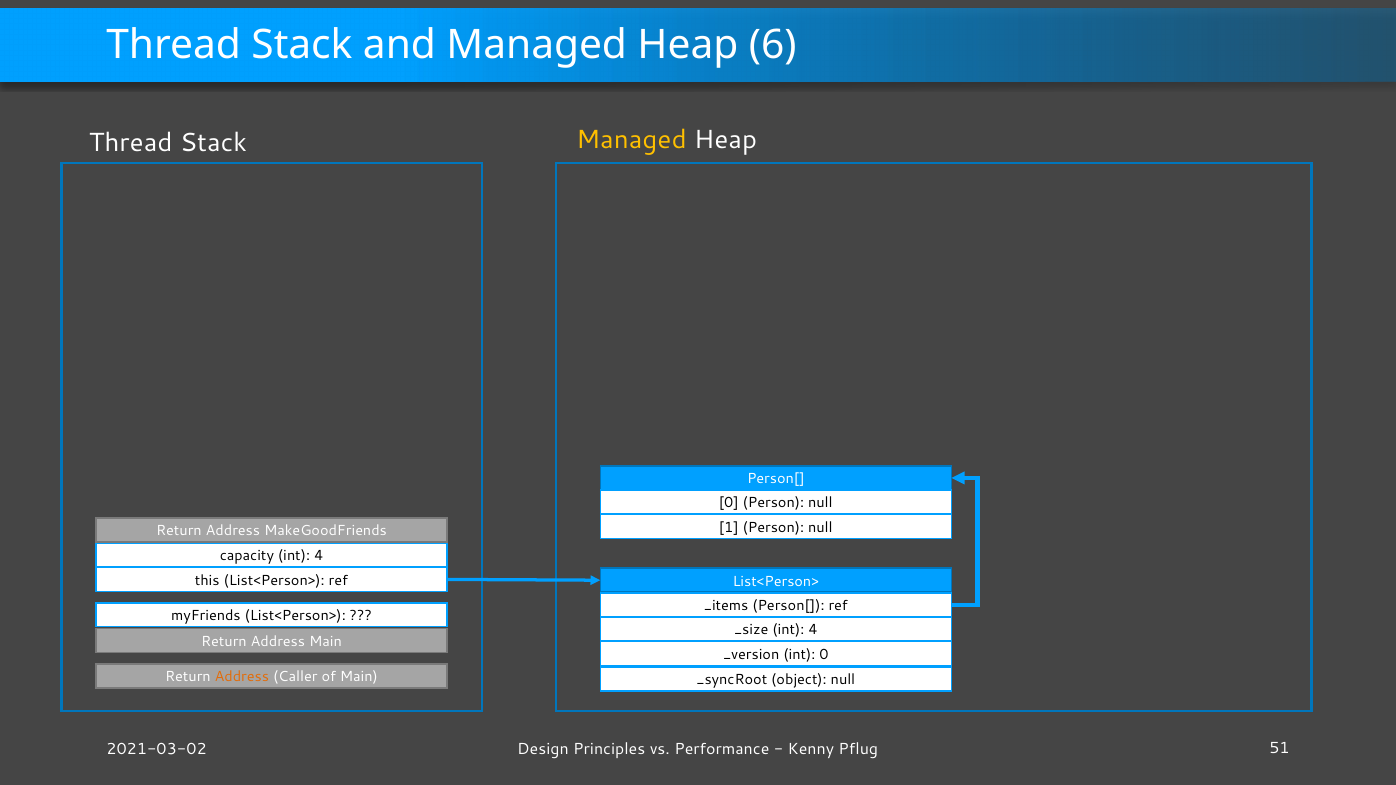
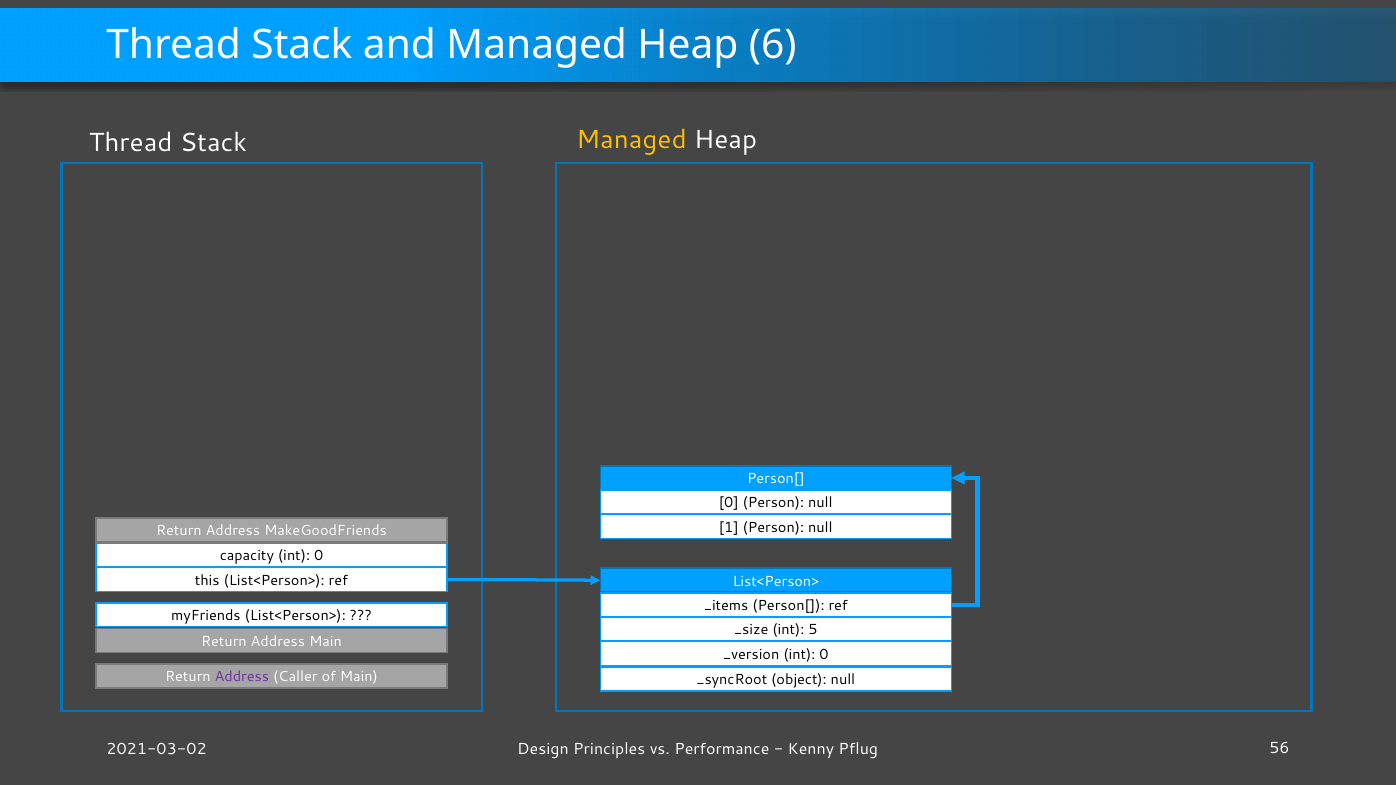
capacity int 4: 4 -> 0 (319, 556)
_size int 4: 4 -> 5 (813, 630)
Address colour: orange -> purple (242, 677)
51: 51 -> 56 (1279, 748)
